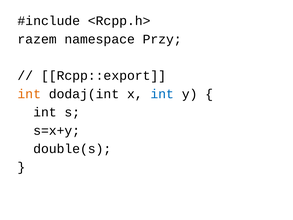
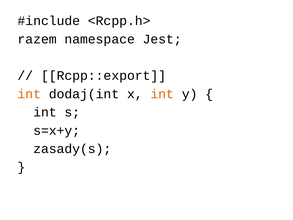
Przy: Przy -> Jest (162, 39)
int colour: blue -> orange (162, 94)
double(s: double(s -> zasady(s (72, 149)
